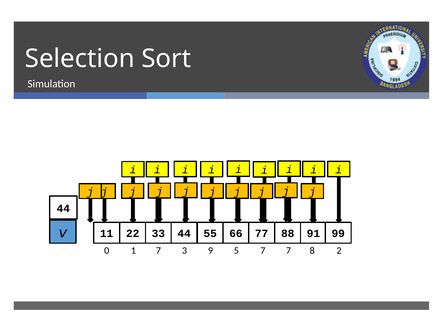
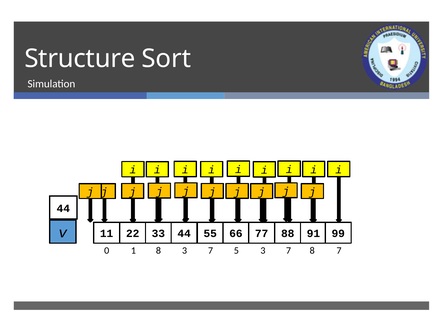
Selection: Selection -> Structure (80, 59)
9: 9 -> 7 (210, 251)
5 7: 7 -> 3 (263, 251)
7 2: 2 -> 7 (339, 251)
1 7: 7 -> 8 (158, 251)
